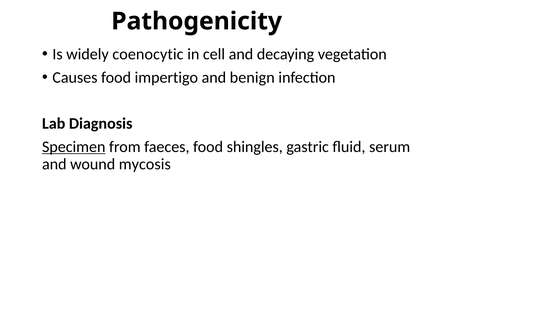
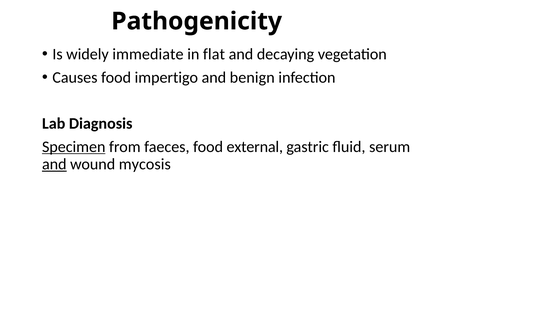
coenocytic: coenocytic -> immediate (148, 54)
cell: cell -> flat (214, 54)
shingles: shingles -> external (255, 147)
and underline: none -> present (54, 164)
